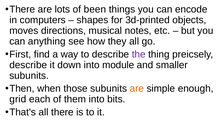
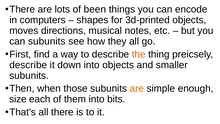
can anything: anything -> subunits (47, 41)
the colour: purple -> orange (139, 54)
into module: module -> objects (118, 65)
grid: grid -> size (18, 99)
